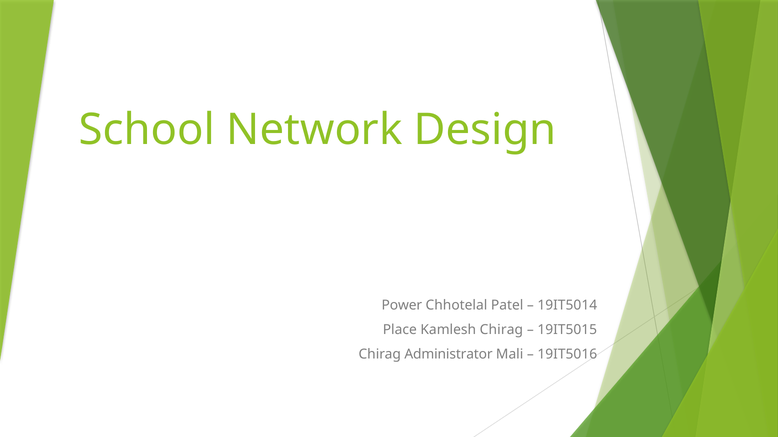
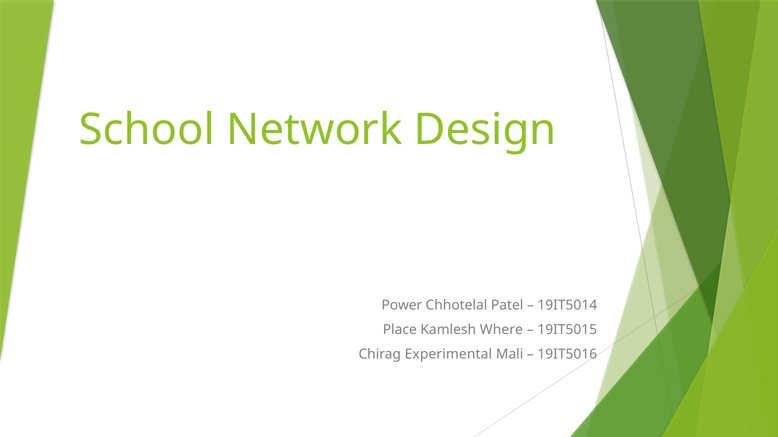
Kamlesh Chirag: Chirag -> Where (501, 330)
Administrator: Administrator -> Experimental (448, 355)
